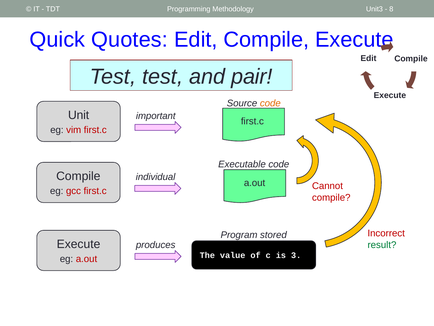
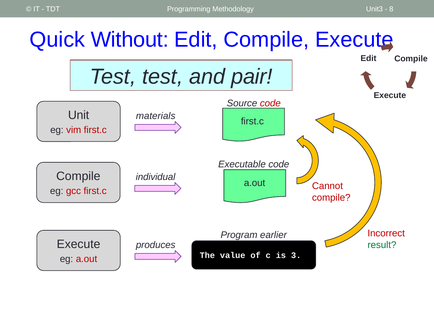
Quotes: Quotes -> Without (130, 39)
code colour: orange -> red (270, 103)
important: important -> materials (156, 116)
stored: stored -> earlier (273, 235)
